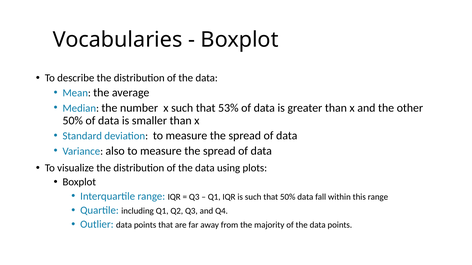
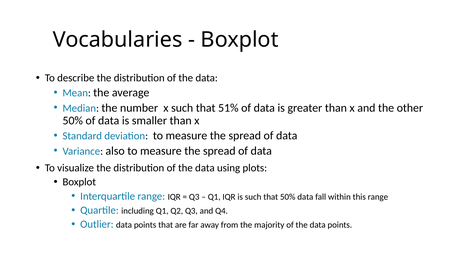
53%: 53% -> 51% (228, 108)
